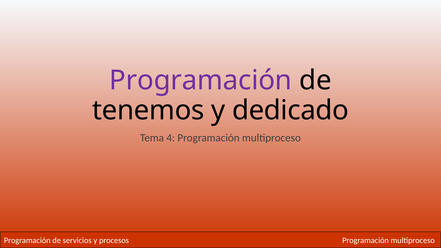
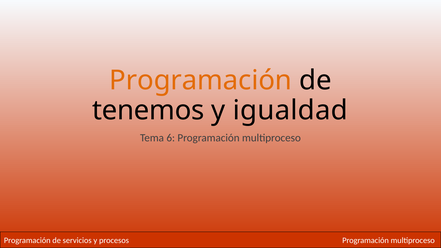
Programación colour: purple -> orange (201, 81)
dedicado: dedicado -> igualdad (290, 110)
4: 4 -> 6 (171, 138)
